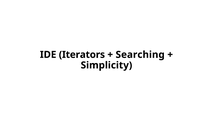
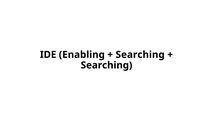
Iterators: Iterators -> Enabling (82, 55)
Simplicity: Simplicity -> Searching (106, 65)
